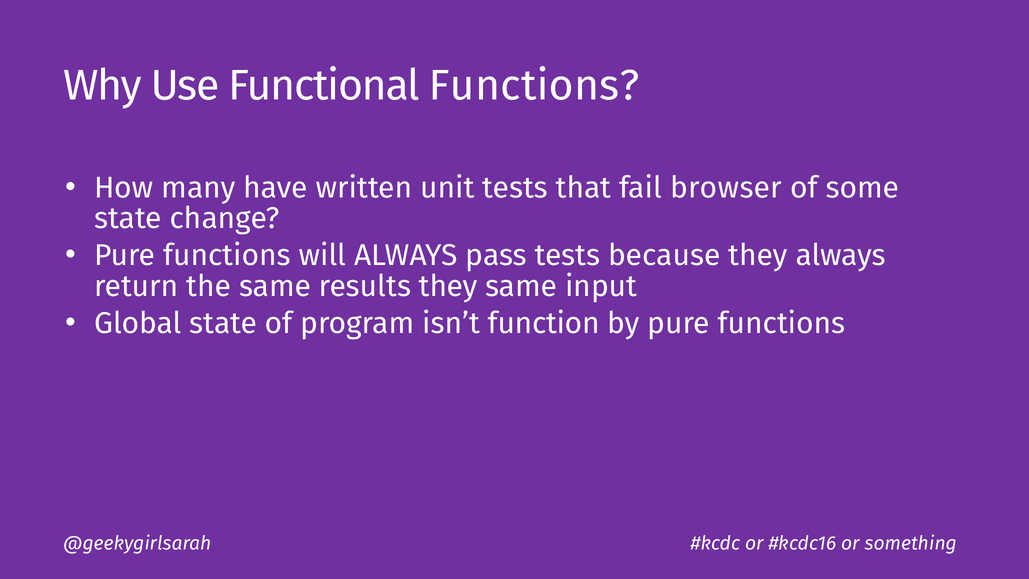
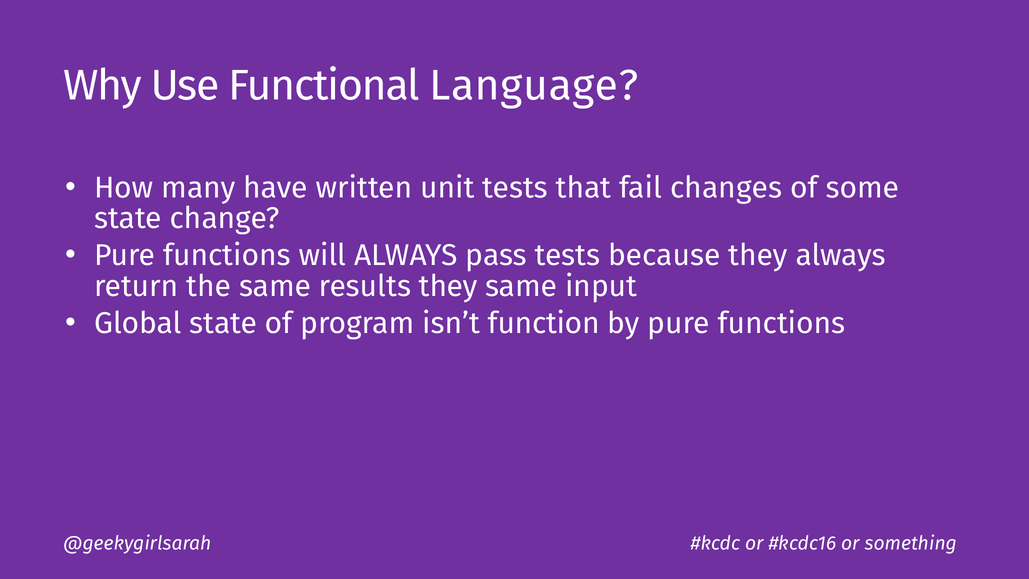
Functional Functions: Functions -> Language (534, 86)
browser: browser -> changes (726, 188)
